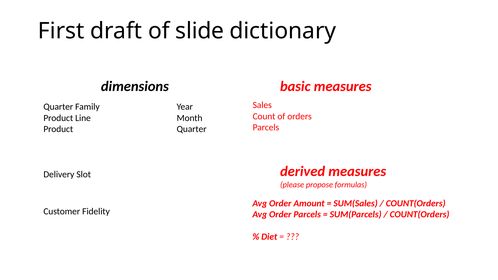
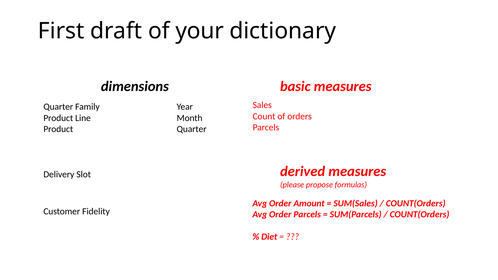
slide: slide -> your (200, 31)
